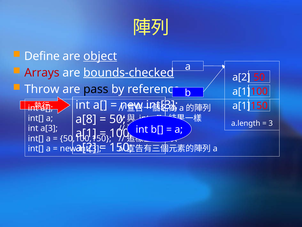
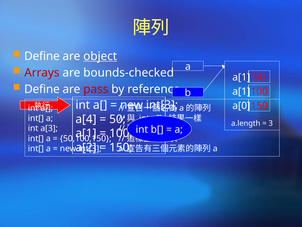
bounds-checked underline: present -> none (129, 73)
a[2: a[2 -> a[1 (241, 77)
Throw: Throw -> Define (42, 89)
pass colour: black -> red (96, 89)
a[1: a[1 -> a[0 (241, 106)
a[8: a[8 -> a[4 (86, 119)
